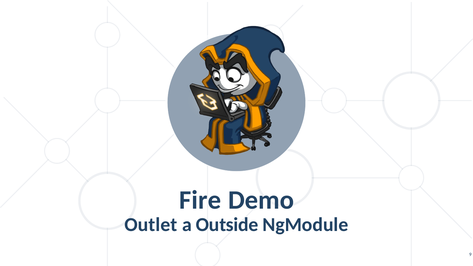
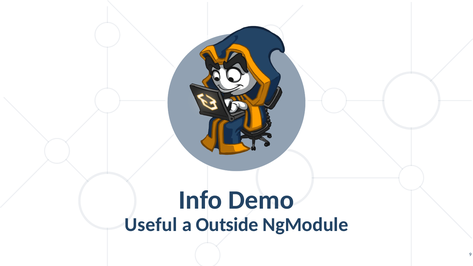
Fire: Fire -> Info (200, 200)
Outlet: Outlet -> Useful (151, 225)
